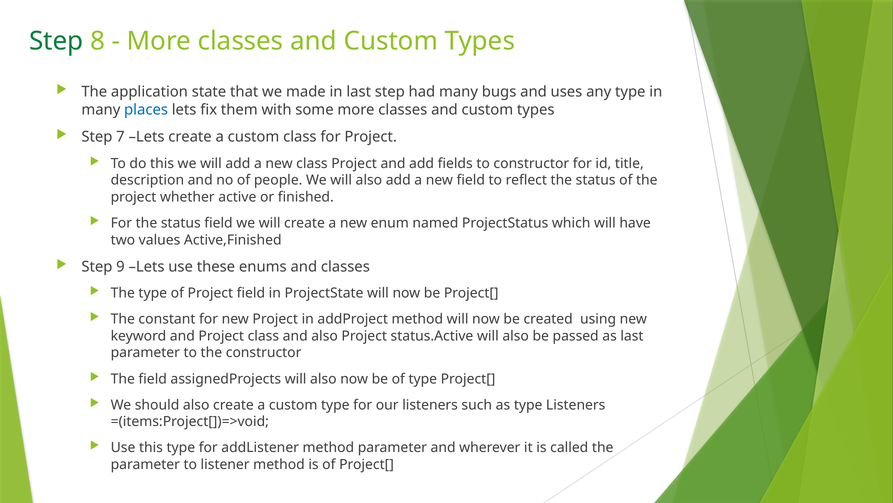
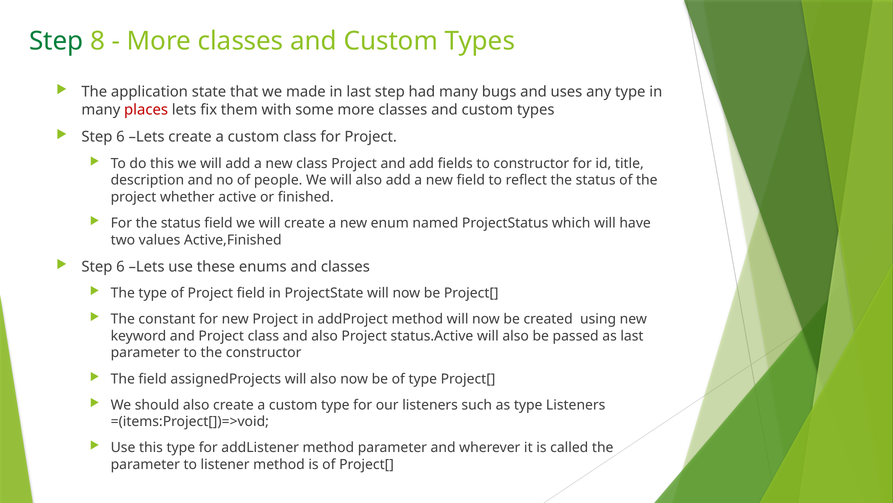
places colour: blue -> red (146, 110)
7: 7 -> 6 (120, 137)
9: 9 -> 6 (120, 266)
